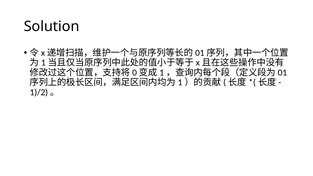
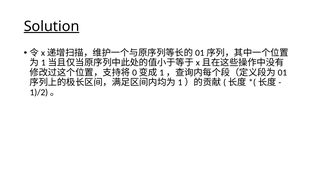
Solution underline: none -> present (52, 26)
